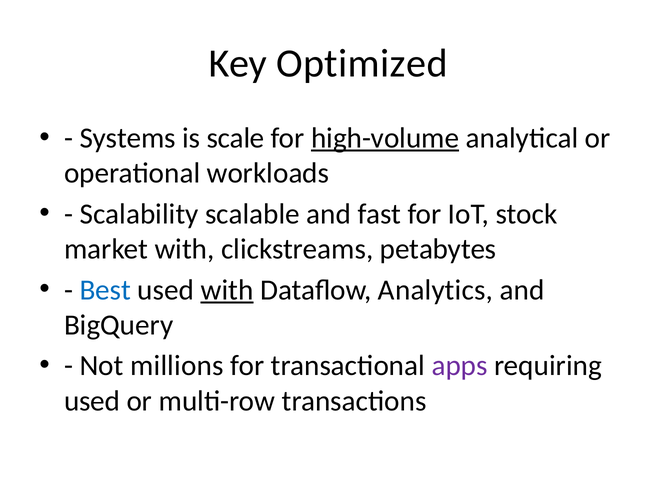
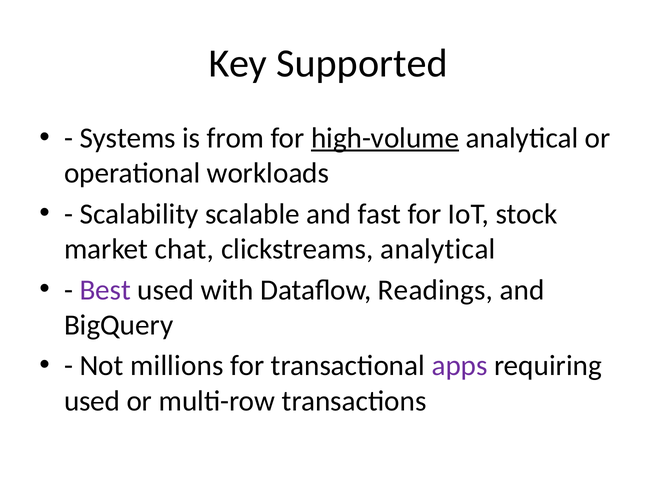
Optimized: Optimized -> Supported (362, 64)
scale: scale -> from (236, 138)
market with: with -> chat (184, 249)
clickstreams petabytes: petabytes -> analytical (438, 249)
Best colour: blue -> purple (105, 290)
with underline: present -> none (227, 290)
Analytics: Analytics -> Readings (436, 290)
